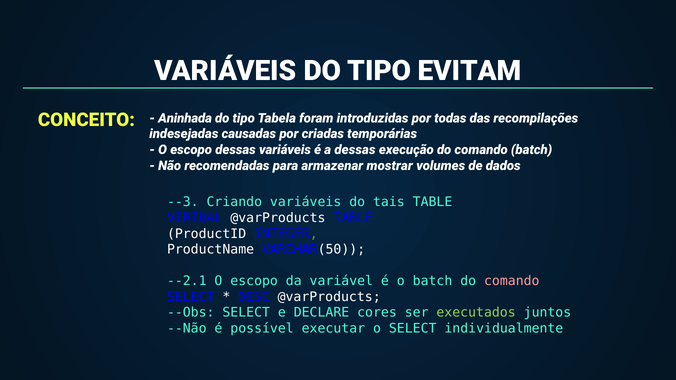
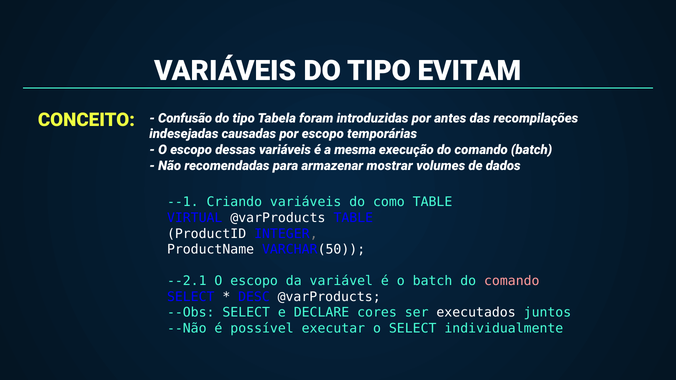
Aninhada: Aninhada -> Confusão (185, 118)
todas: todas -> antes (450, 118)
por criadas: criadas -> escopo (323, 134)
a dessas: dessas -> mesma (355, 150)
--3: --3 -> --1 (183, 202)
tais: tais -> como (389, 202)
executados colour: light green -> white (476, 313)
